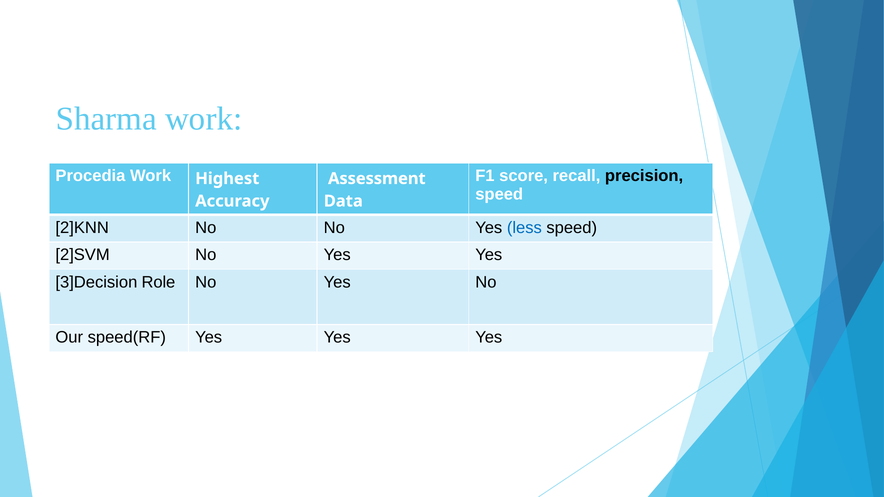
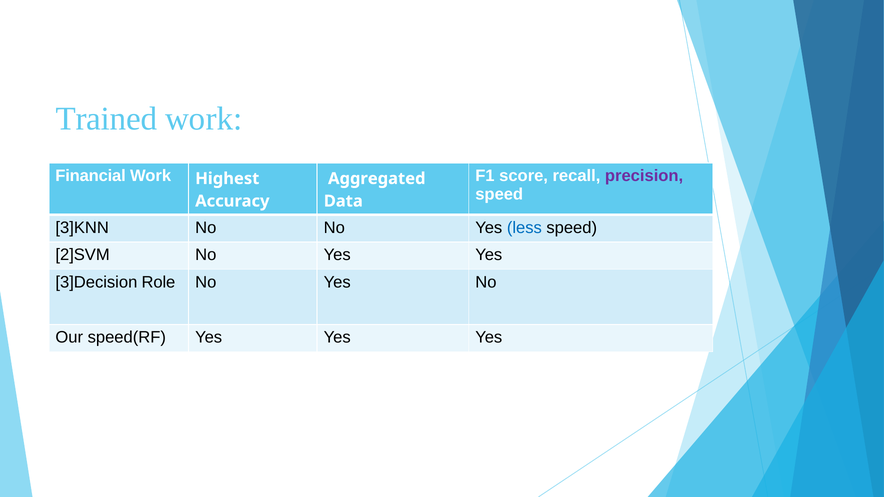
Sharma: Sharma -> Trained (106, 119)
Procedia: Procedia -> Financial (91, 176)
precision colour: black -> purple (644, 176)
Assessment: Assessment -> Aggregated (377, 179)
2]KNN: 2]KNN -> 3]KNN (82, 228)
